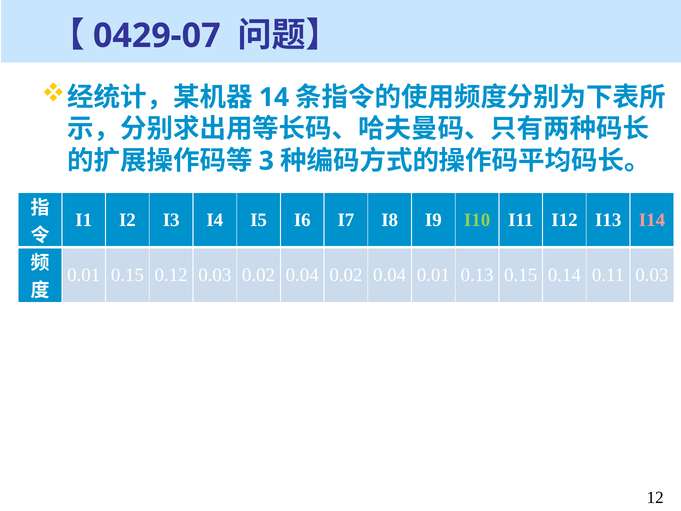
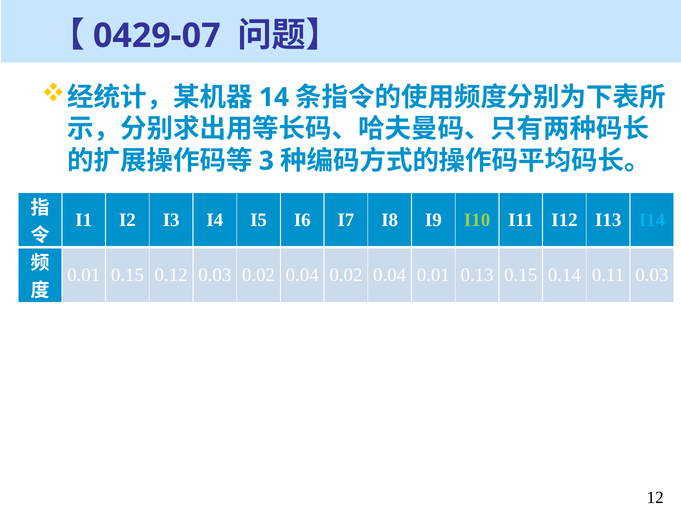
I14 colour: pink -> light blue (652, 220)
